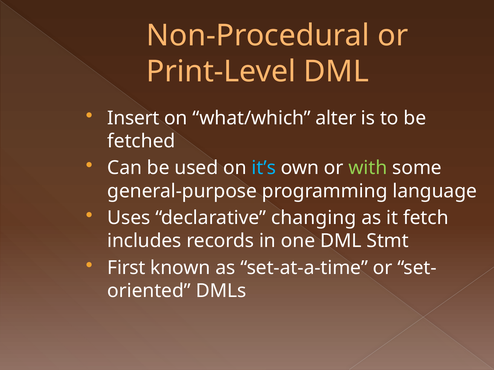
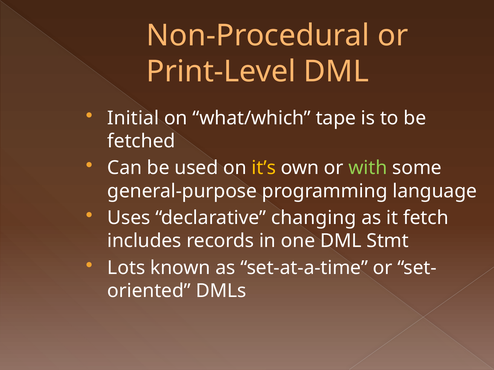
Insert: Insert -> Initial (133, 118)
alter: alter -> tape (336, 118)
it’s colour: light blue -> yellow (264, 168)
First: First -> Lots (126, 268)
